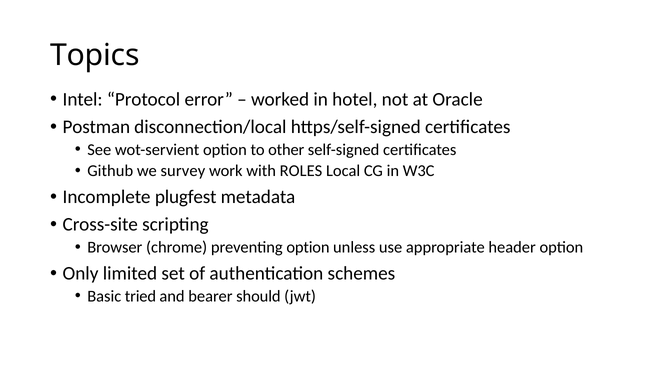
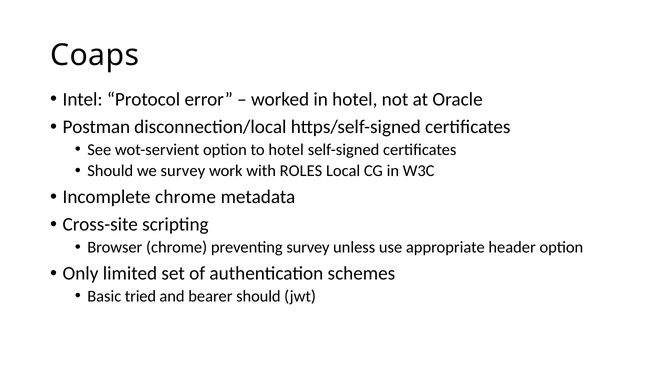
Topics: Topics -> Coaps (95, 55)
to other: other -> hotel (286, 150)
Github: Github -> Should (110, 171)
Incomplete plugfest: plugfest -> chrome (186, 197)
preventing option: option -> survey (308, 247)
